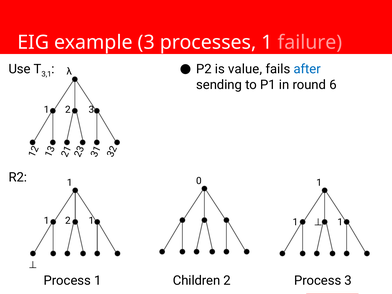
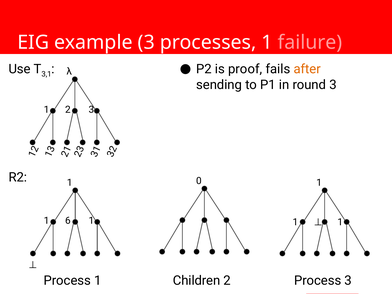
value: value -> proof (245, 69)
after colour: blue -> orange (307, 69)
round 6: 6 -> 3 (333, 85)
2: 2 -> 6 (68, 221)
